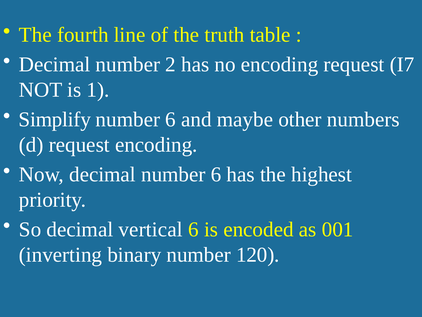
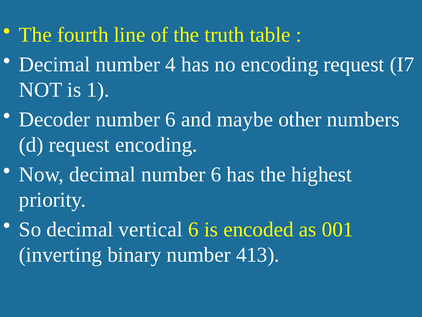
2: 2 -> 4 (171, 64)
Simplify: Simplify -> Decoder (55, 119)
120: 120 -> 413 (258, 254)
